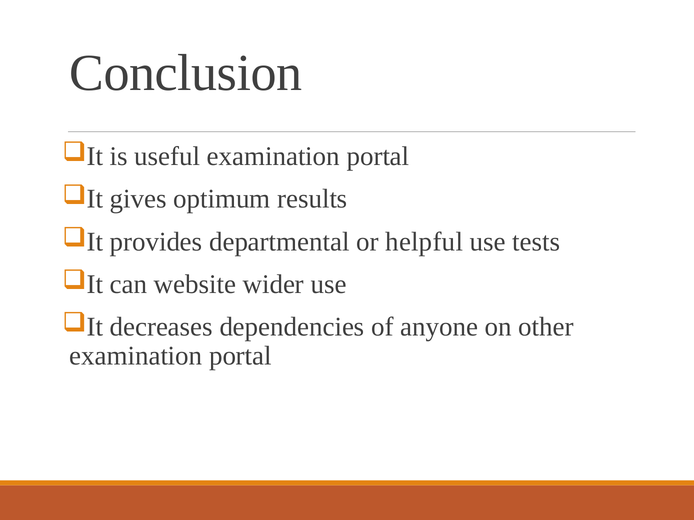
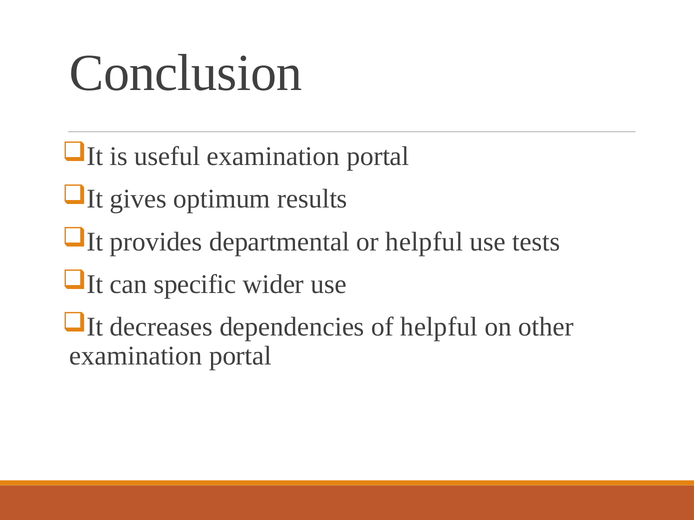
website: website -> specific (195, 284)
of anyone: anyone -> helpful (439, 327)
